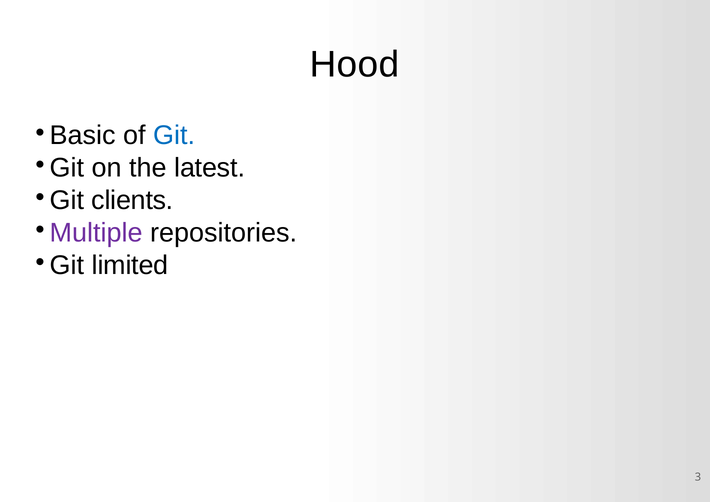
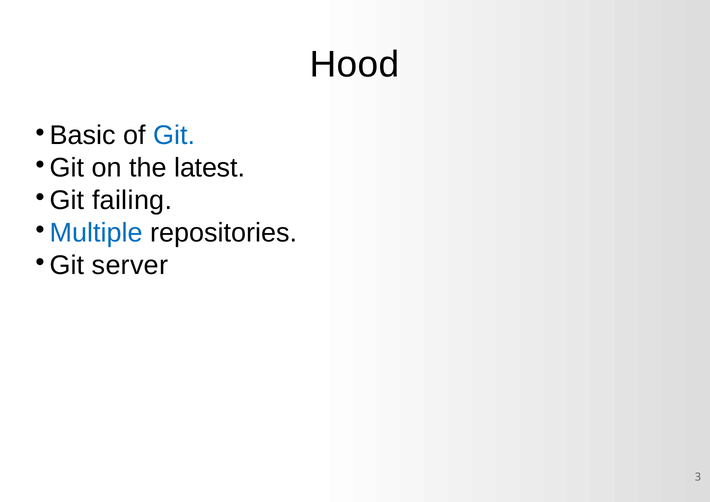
clients: clients -> failing (132, 200)
Multiple colour: purple -> blue (96, 233)
limited: limited -> server (130, 265)
